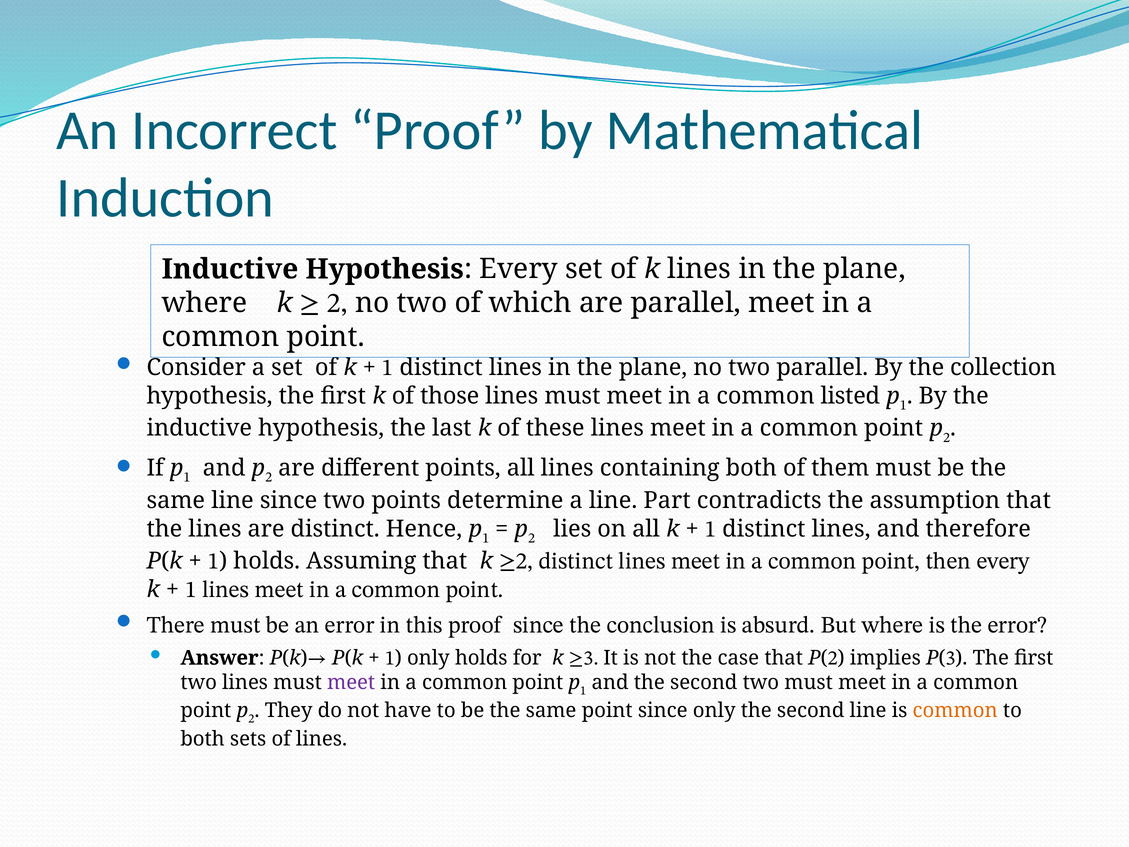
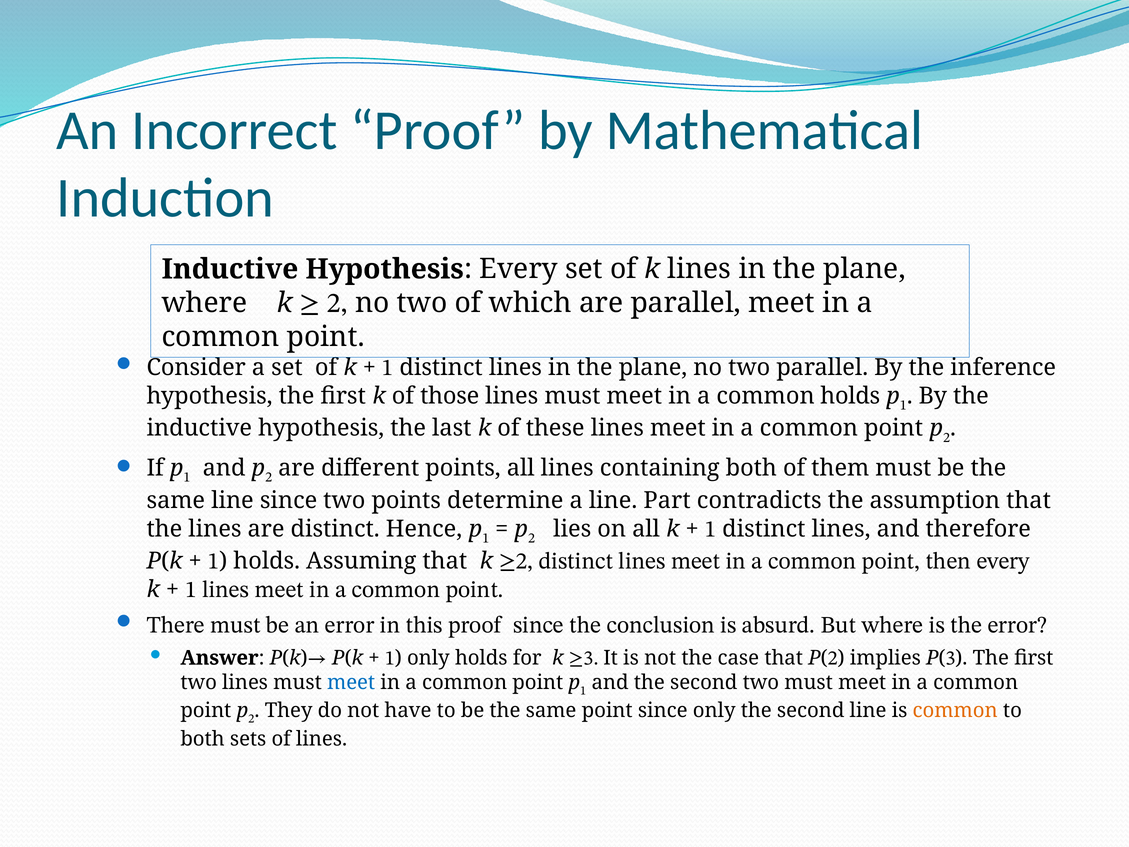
collection: collection -> inference (1003, 367)
common listed: listed -> holds (850, 396)
meet colour: purple -> blue (351, 682)
